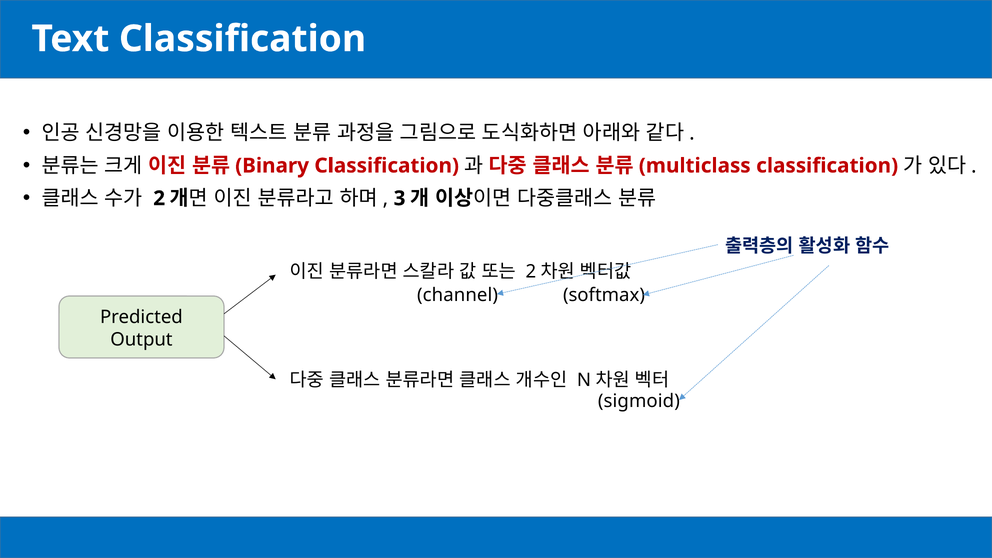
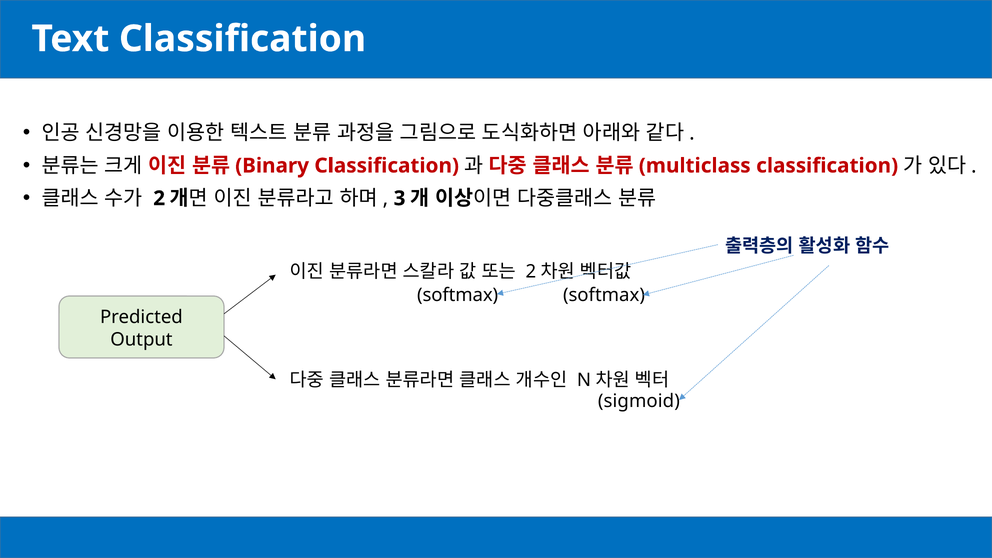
channel: channel -> softmax (458, 295)
